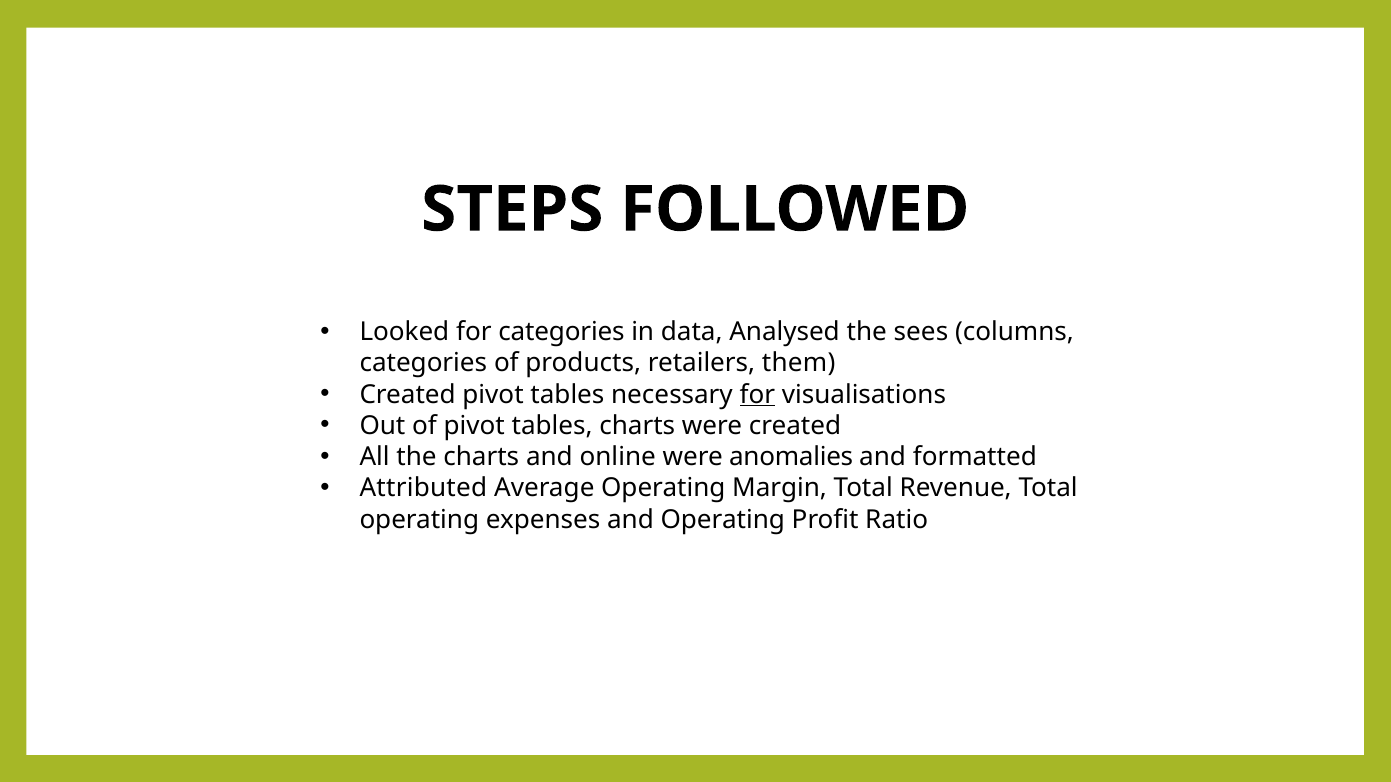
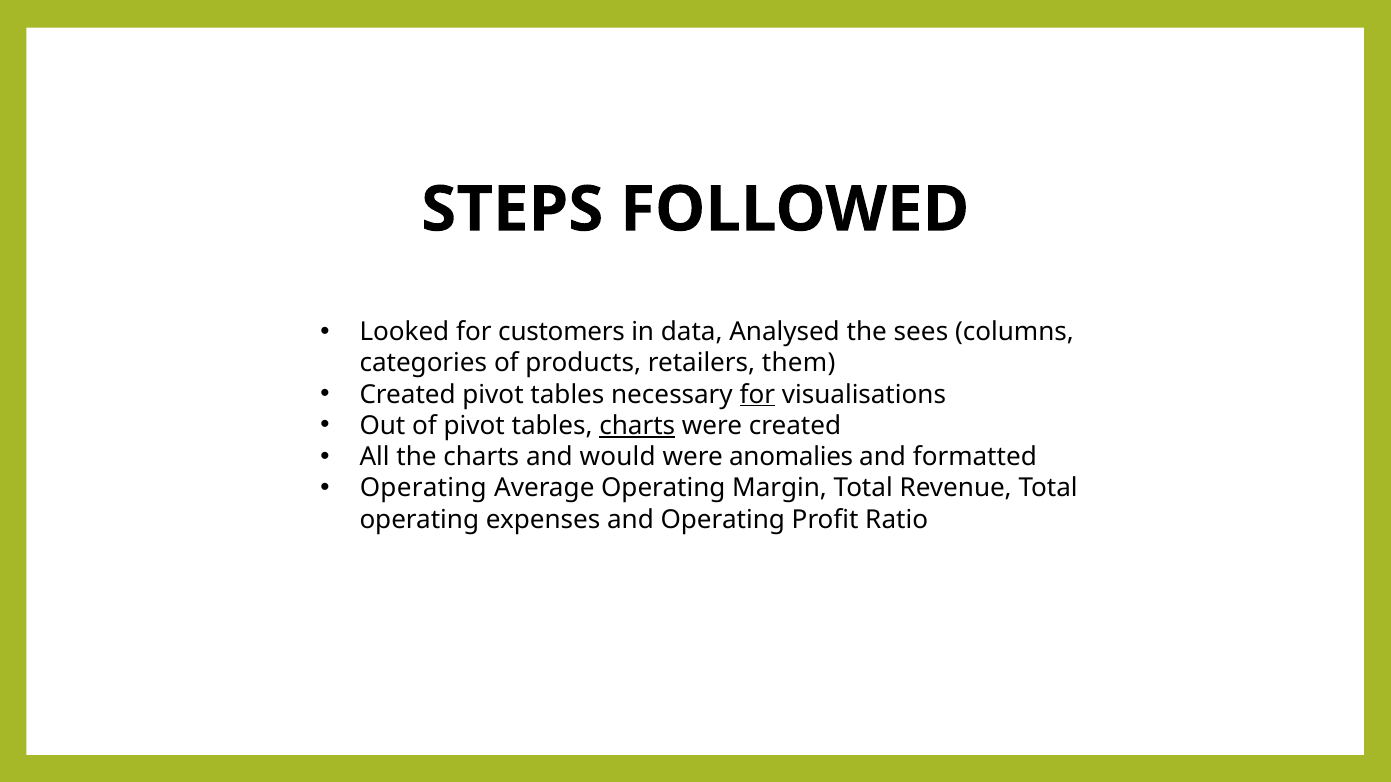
for categories: categories -> customers (562, 332)
charts underline: none -> present (637, 426)
online: online -> would (618, 457)
Attributed: Attributed -> Operating (423, 489)
